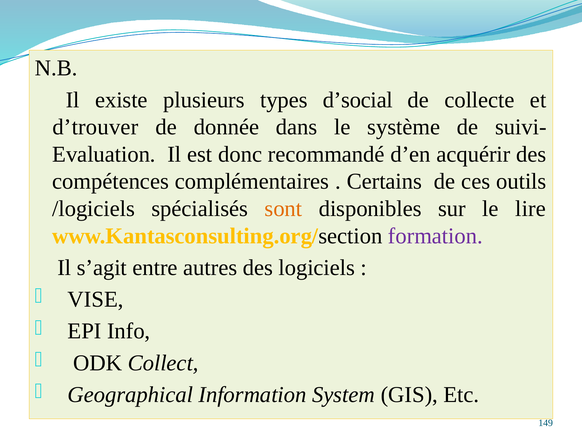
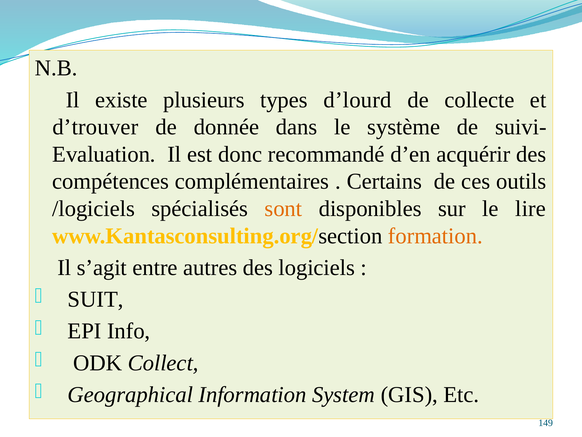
d’social: d’social -> d’lourd (358, 100)
formation colour: purple -> orange (435, 236)
VISE: VISE -> SUIT (96, 299)
